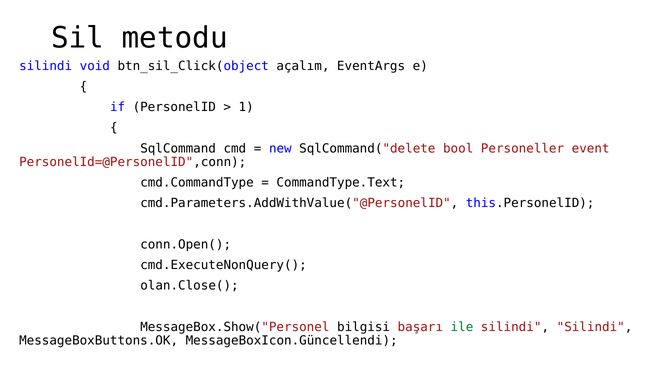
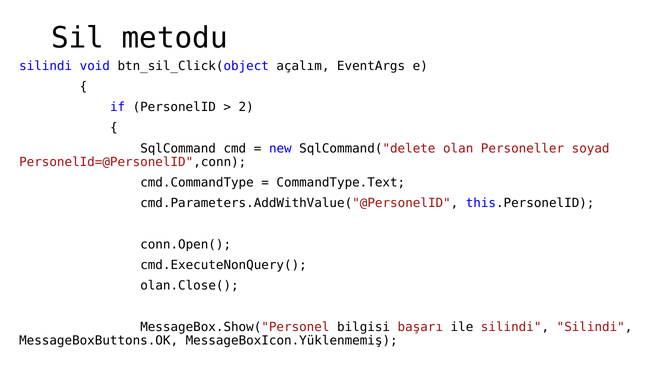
1: 1 -> 2 (246, 107)
bool: bool -> olan (458, 148)
event: event -> soyad (591, 148)
ile colour: green -> black (462, 326)
MessageBoxIcon.Güncellendi: MessageBoxIcon.Güncellendi -> MessageBoxIcon.Yüklenmemiş (292, 340)
